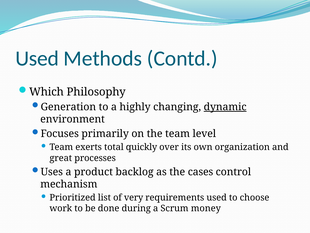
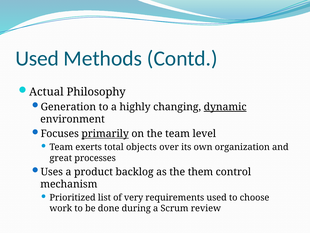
Which: Which -> Actual (46, 92)
primarily underline: none -> present (105, 134)
quickly: quickly -> objects (141, 147)
cases: cases -> them (200, 171)
money: money -> review (206, 208)
